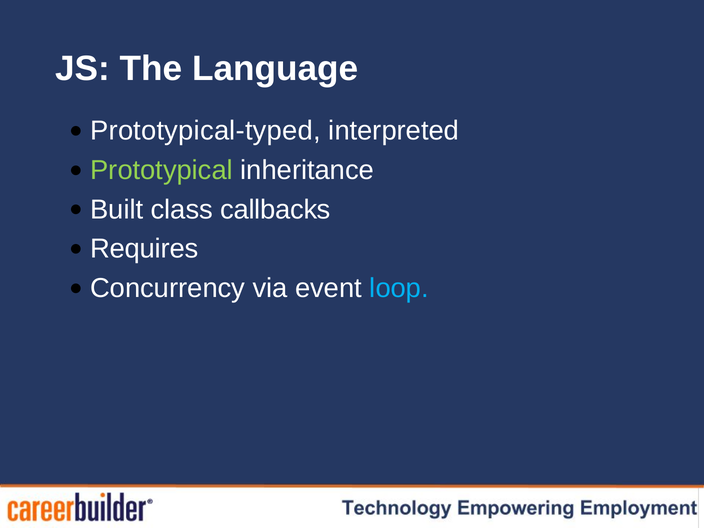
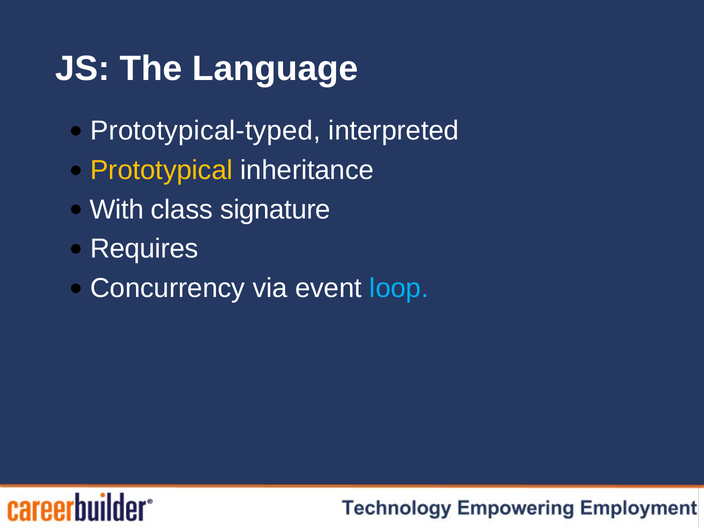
Prototypical colour: light green -> yellow (162, 170)
Built: Built -> With (117, 210)
callbacks: callbacks -> signature (275, 210)
